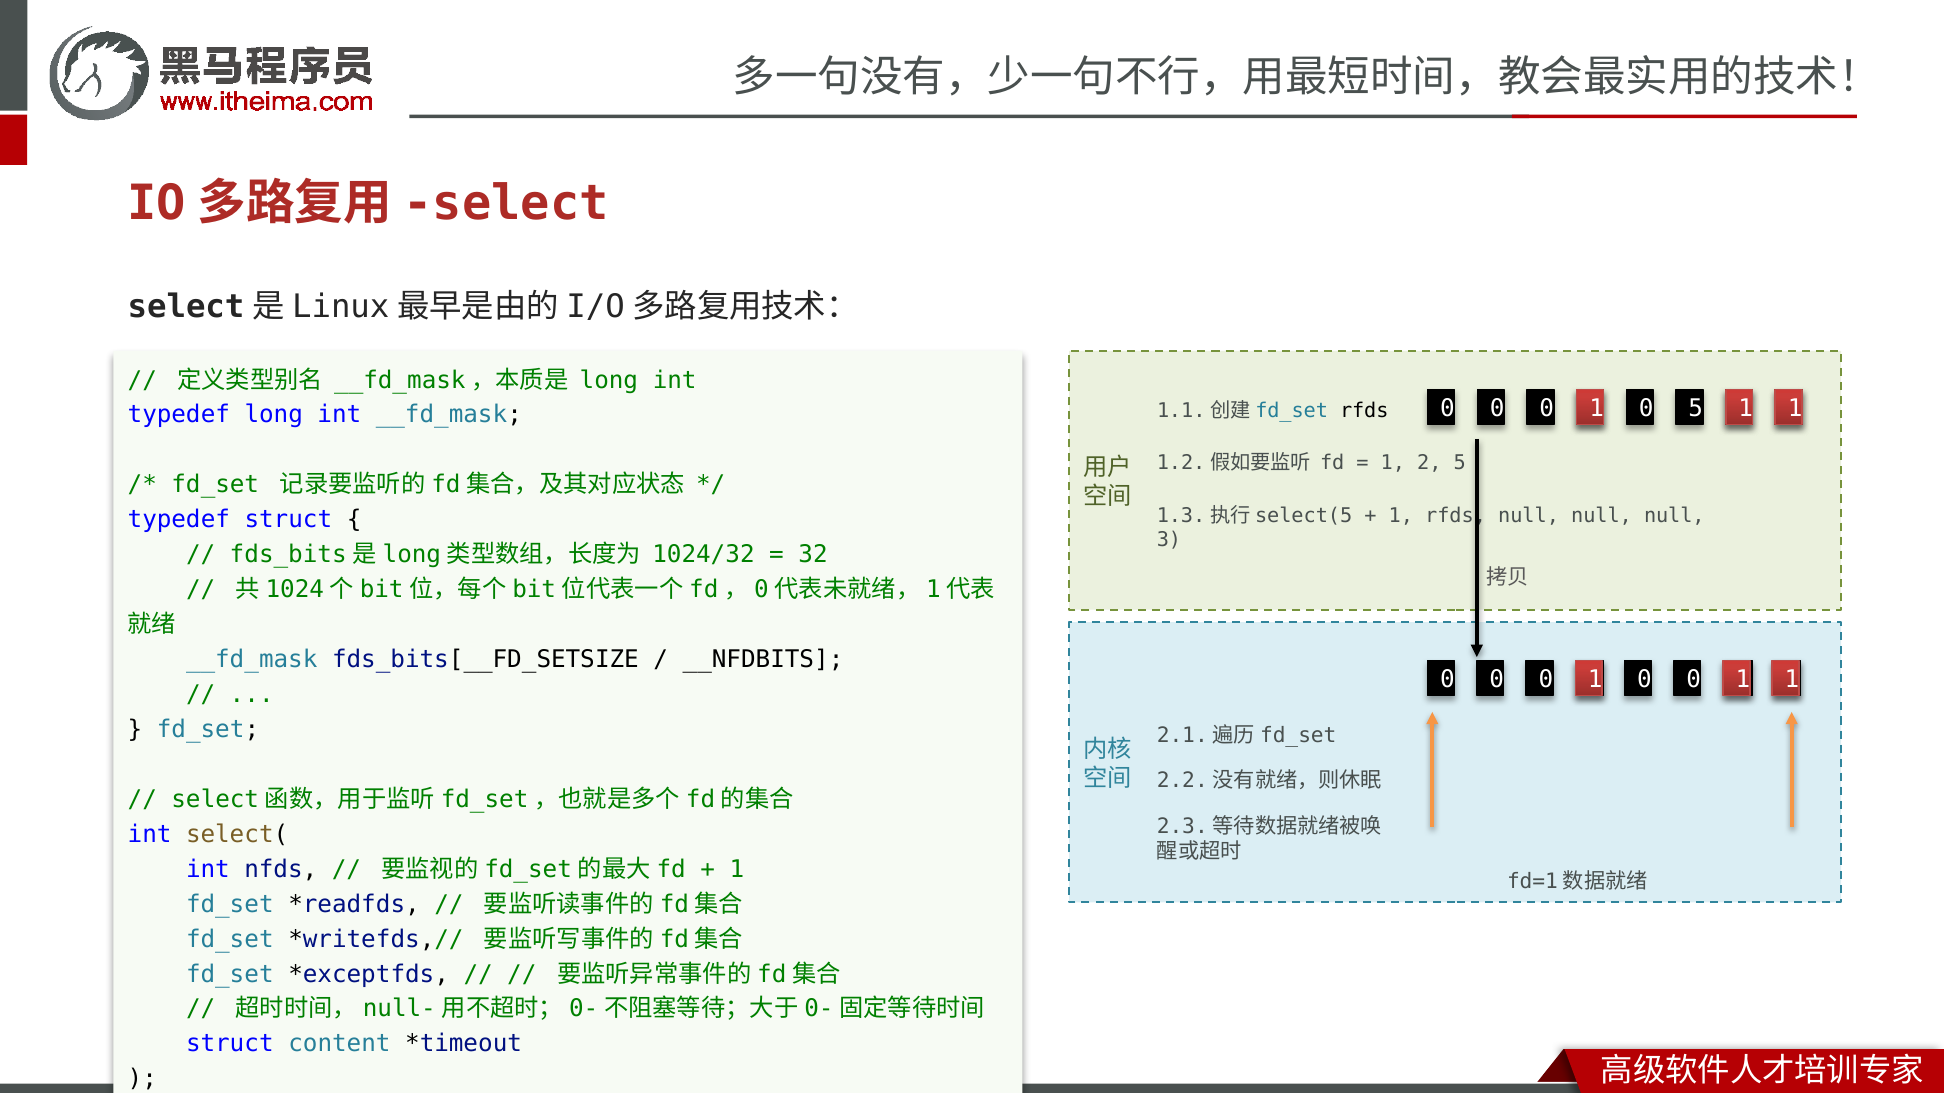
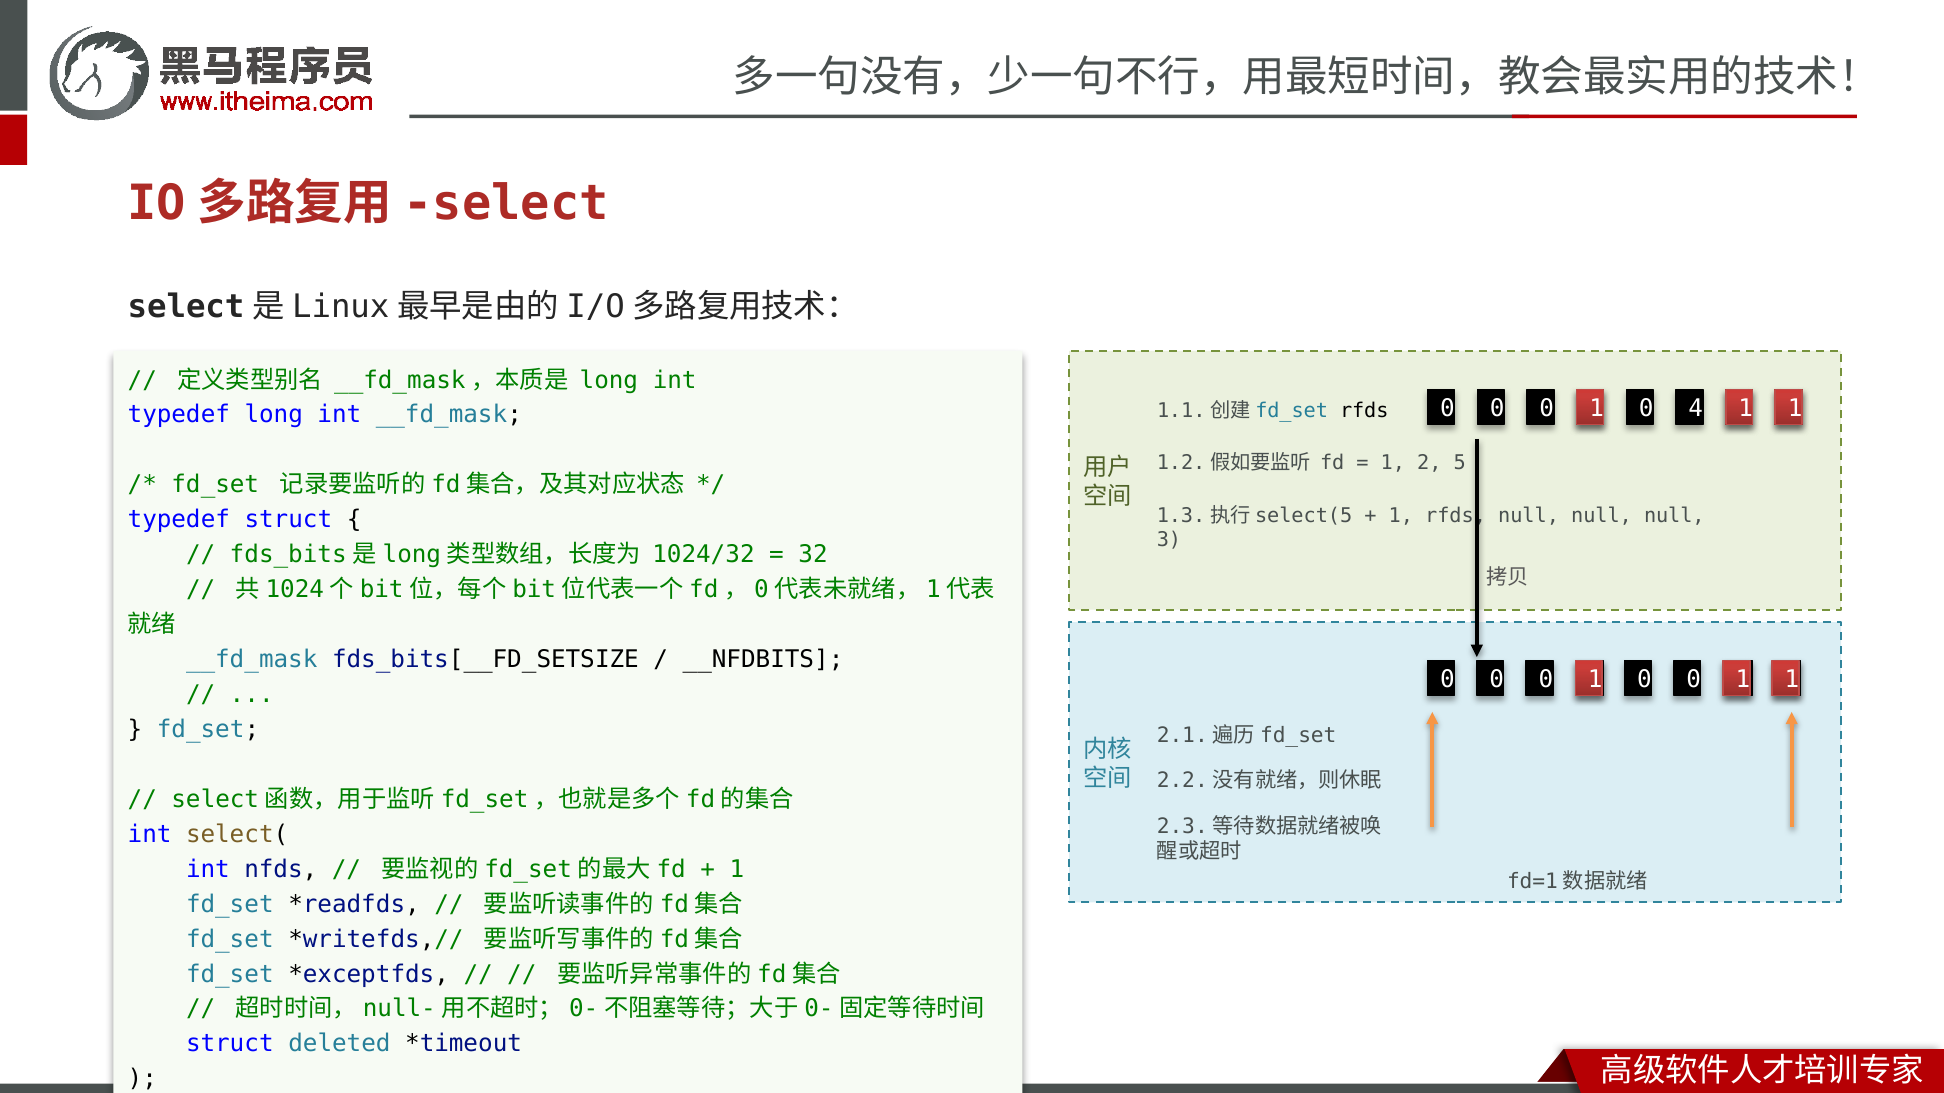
0 5: 5 -> 4 (1696, 409)
content: content -> deleted (339, 1044)
